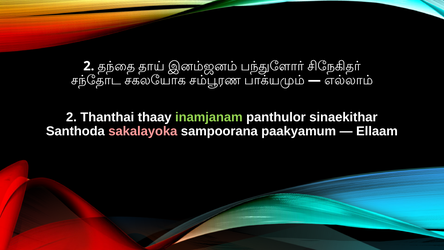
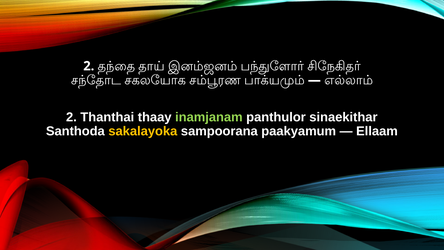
sakalayoka colour: pink -> yellow (143, 131)
